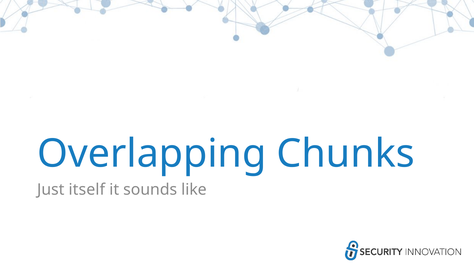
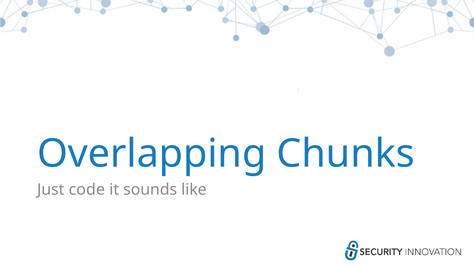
itself: itself -> code (87, 189)
